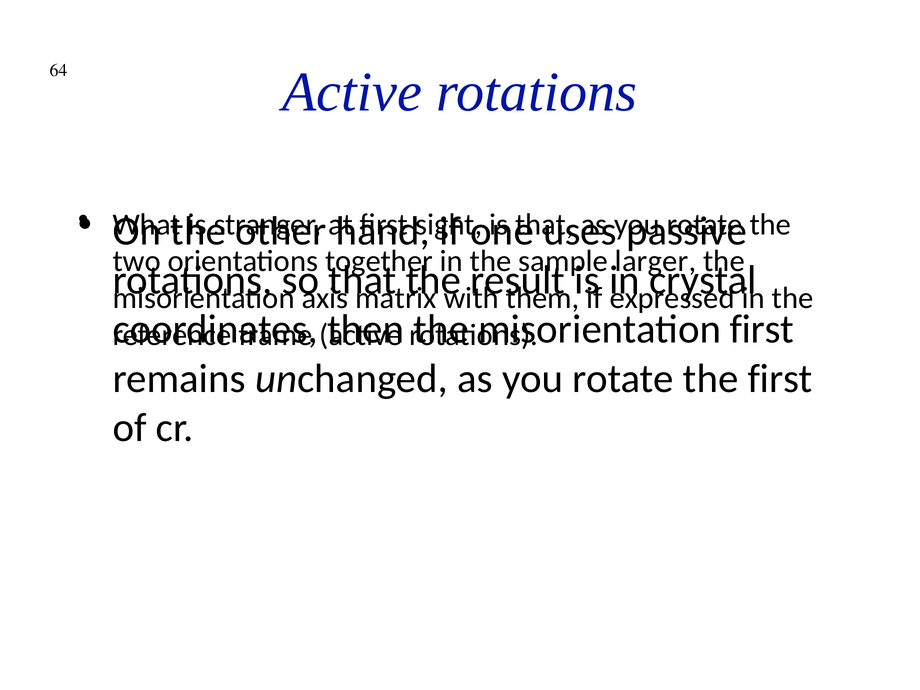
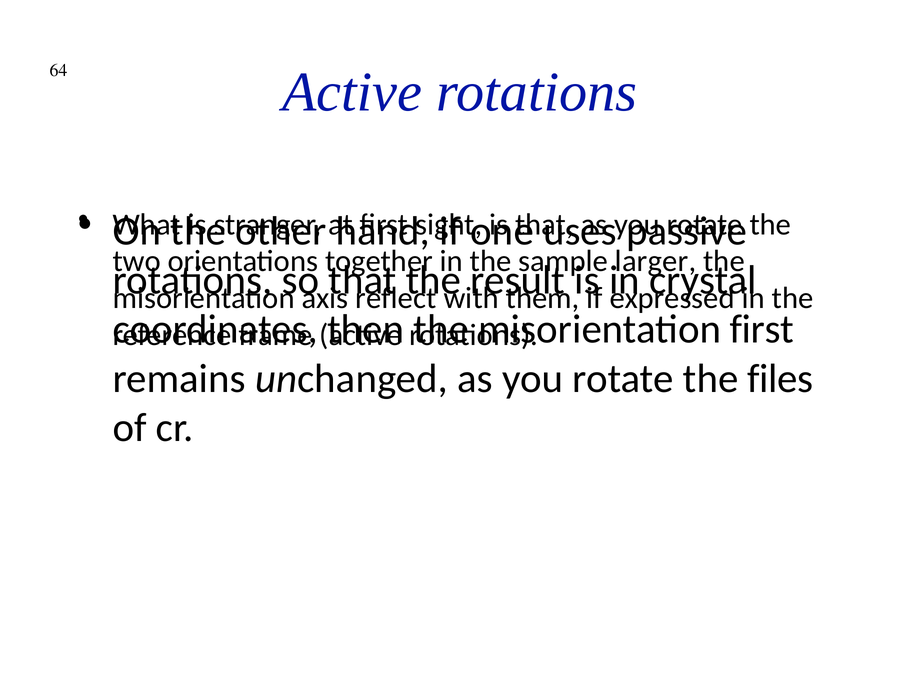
matrix: matrix -> reflect (396, 298)
the first: first -> files (780, 379)
